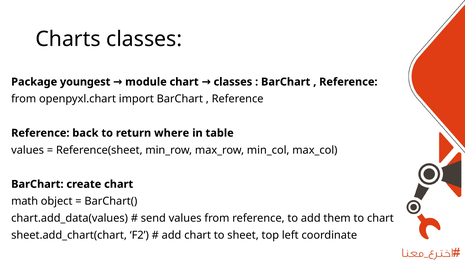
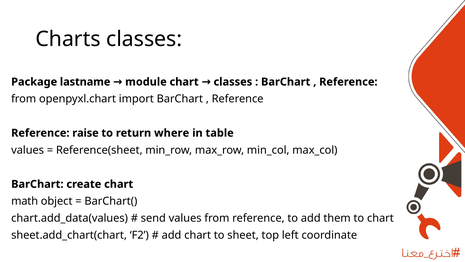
youngest: youngest -> lastname (85, 82)
back: back -> raise (85, 133)
